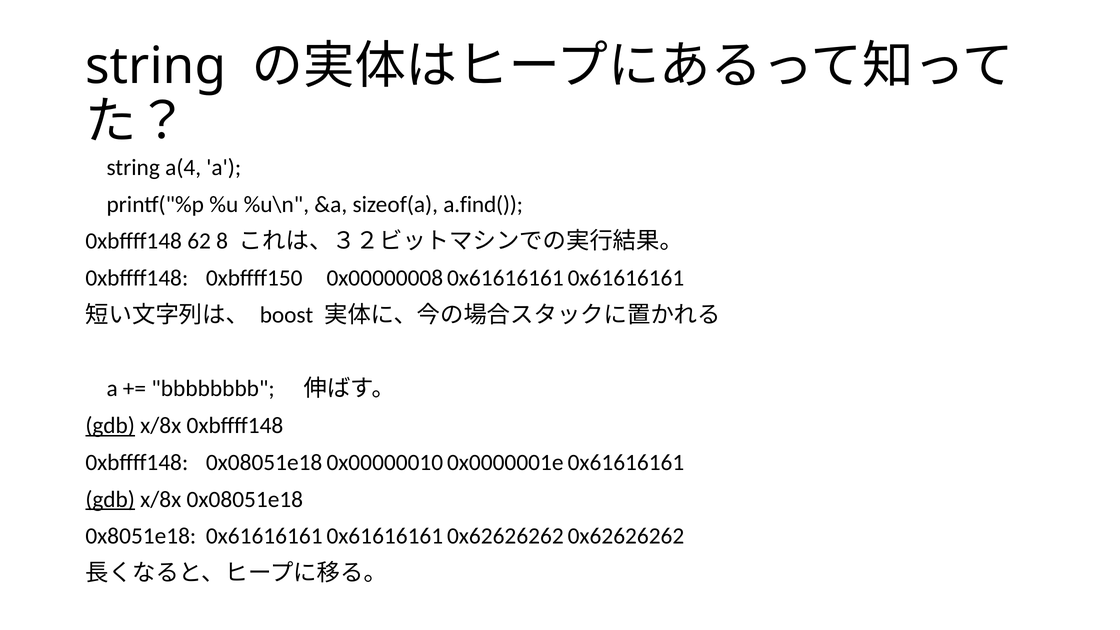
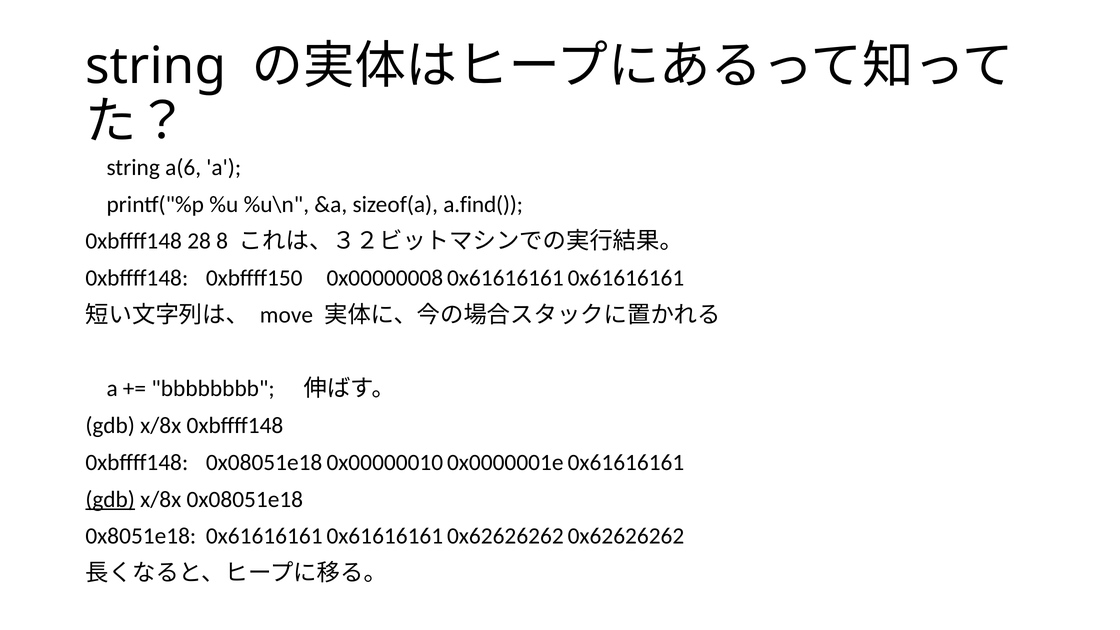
a(4: a(4 -> a(6 (183, 167)
62: 62 -> 28 (199, 241)
boost: boost -> move (286, 315)
gdb underline: present -> none (110, 426)
